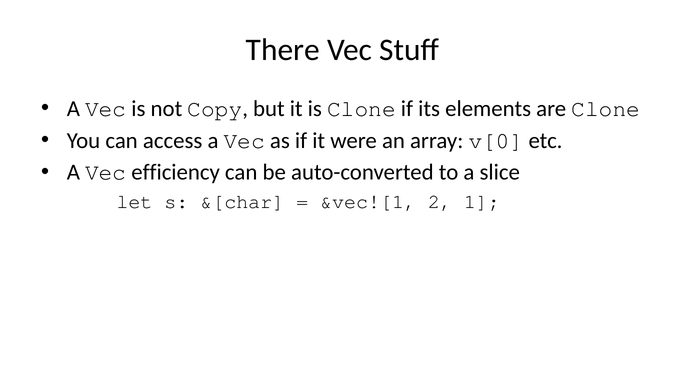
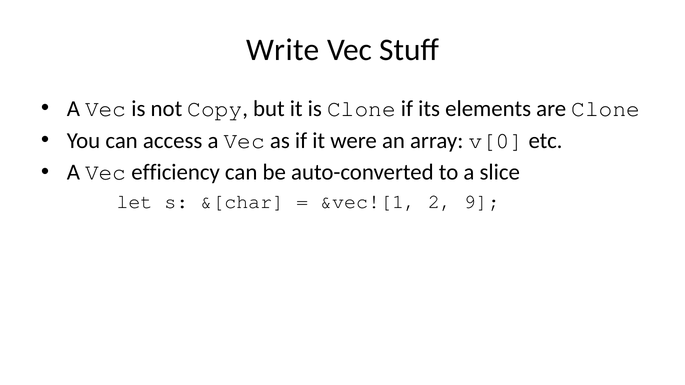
There: There -> Write (283, 50)
1: 1 -> 9 (482, 202)
